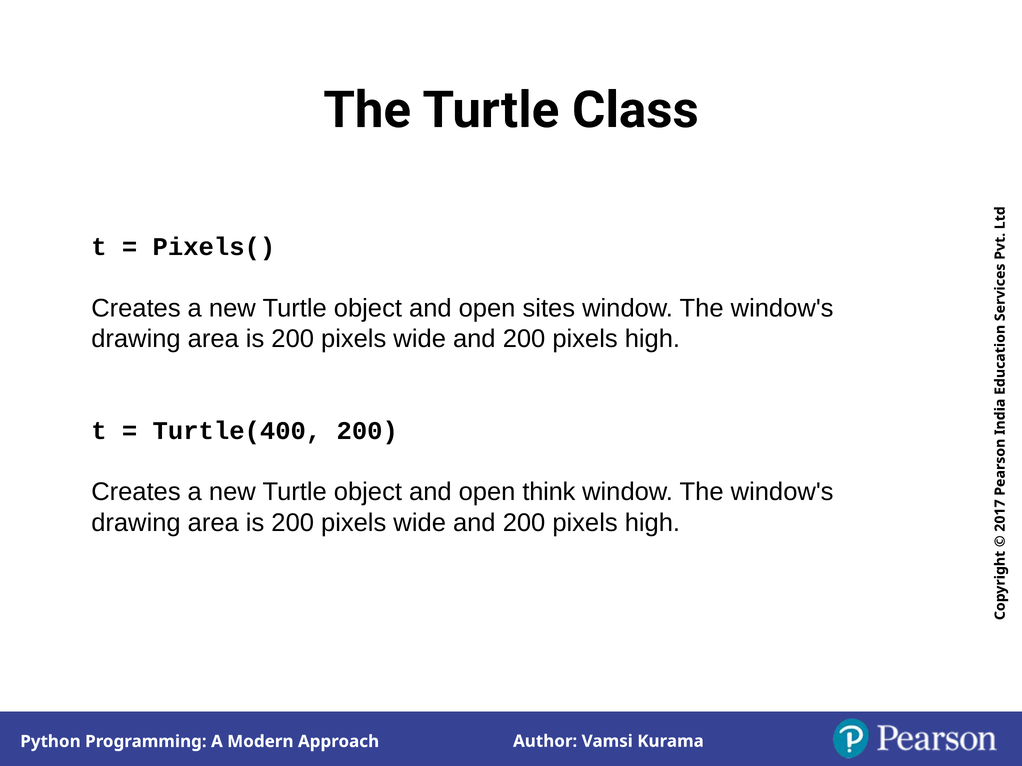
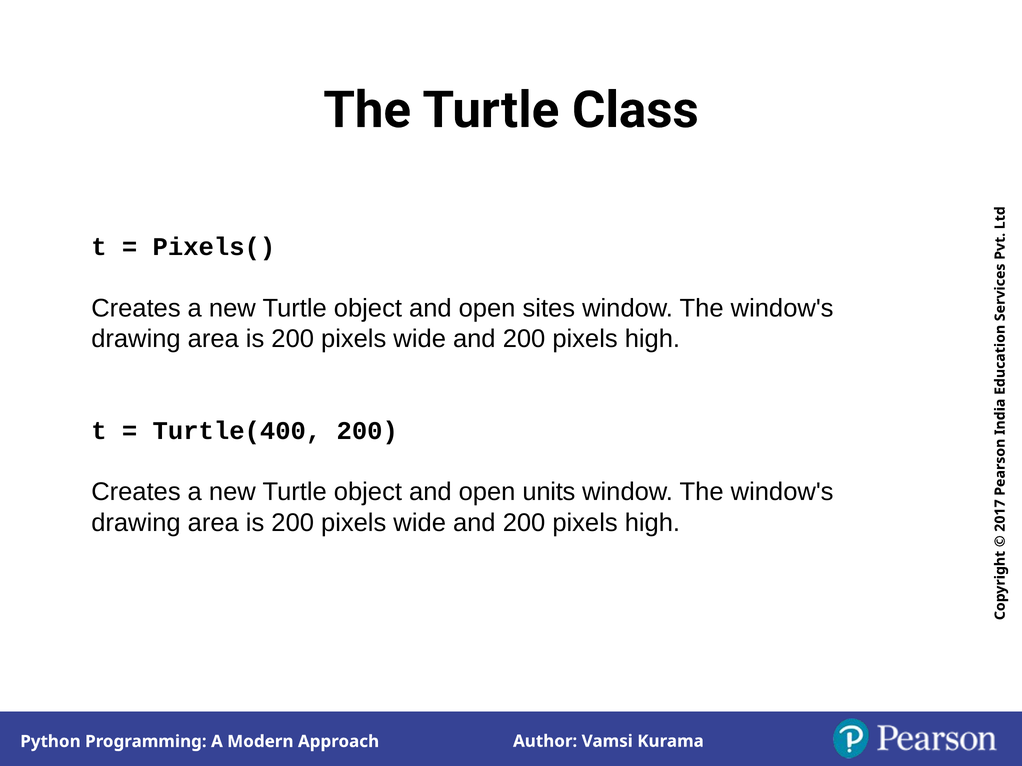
think: think -> units (549, 492)
